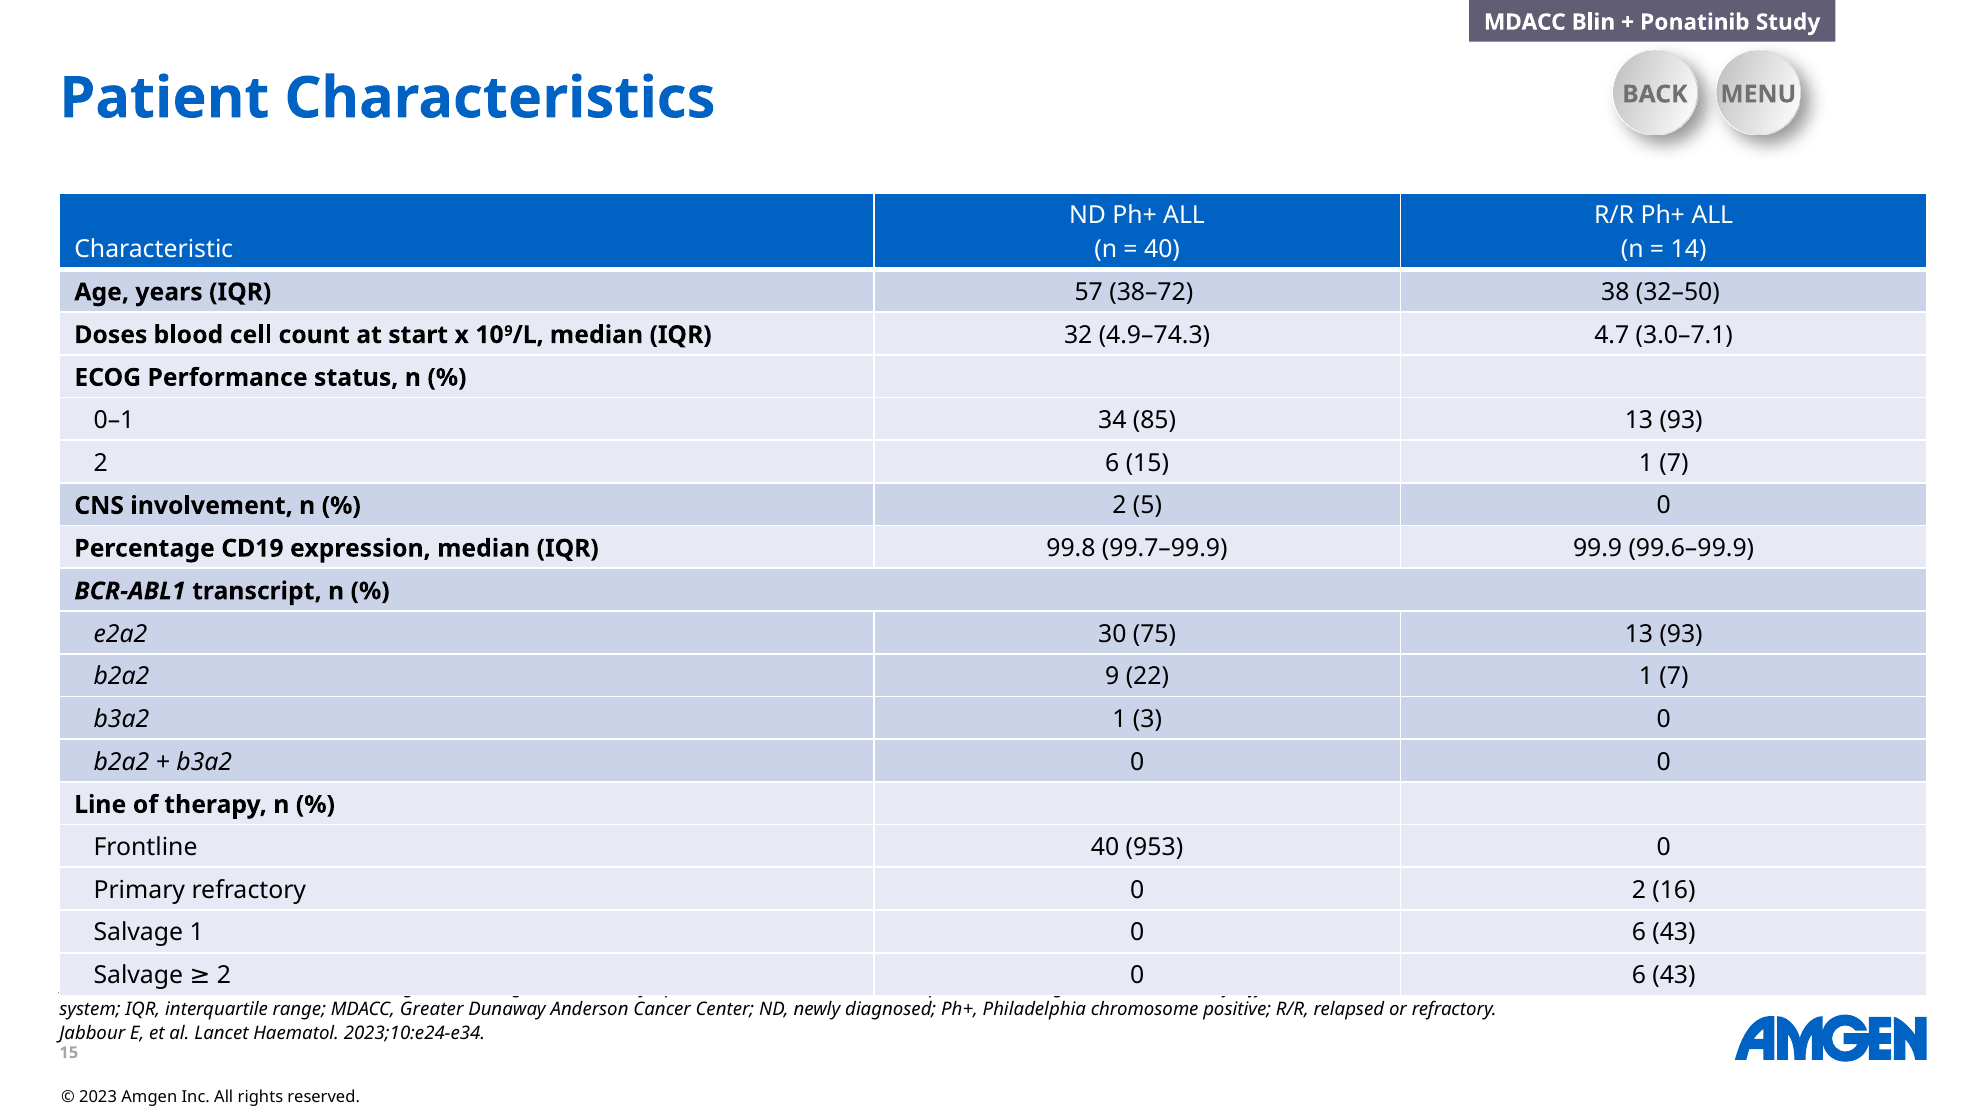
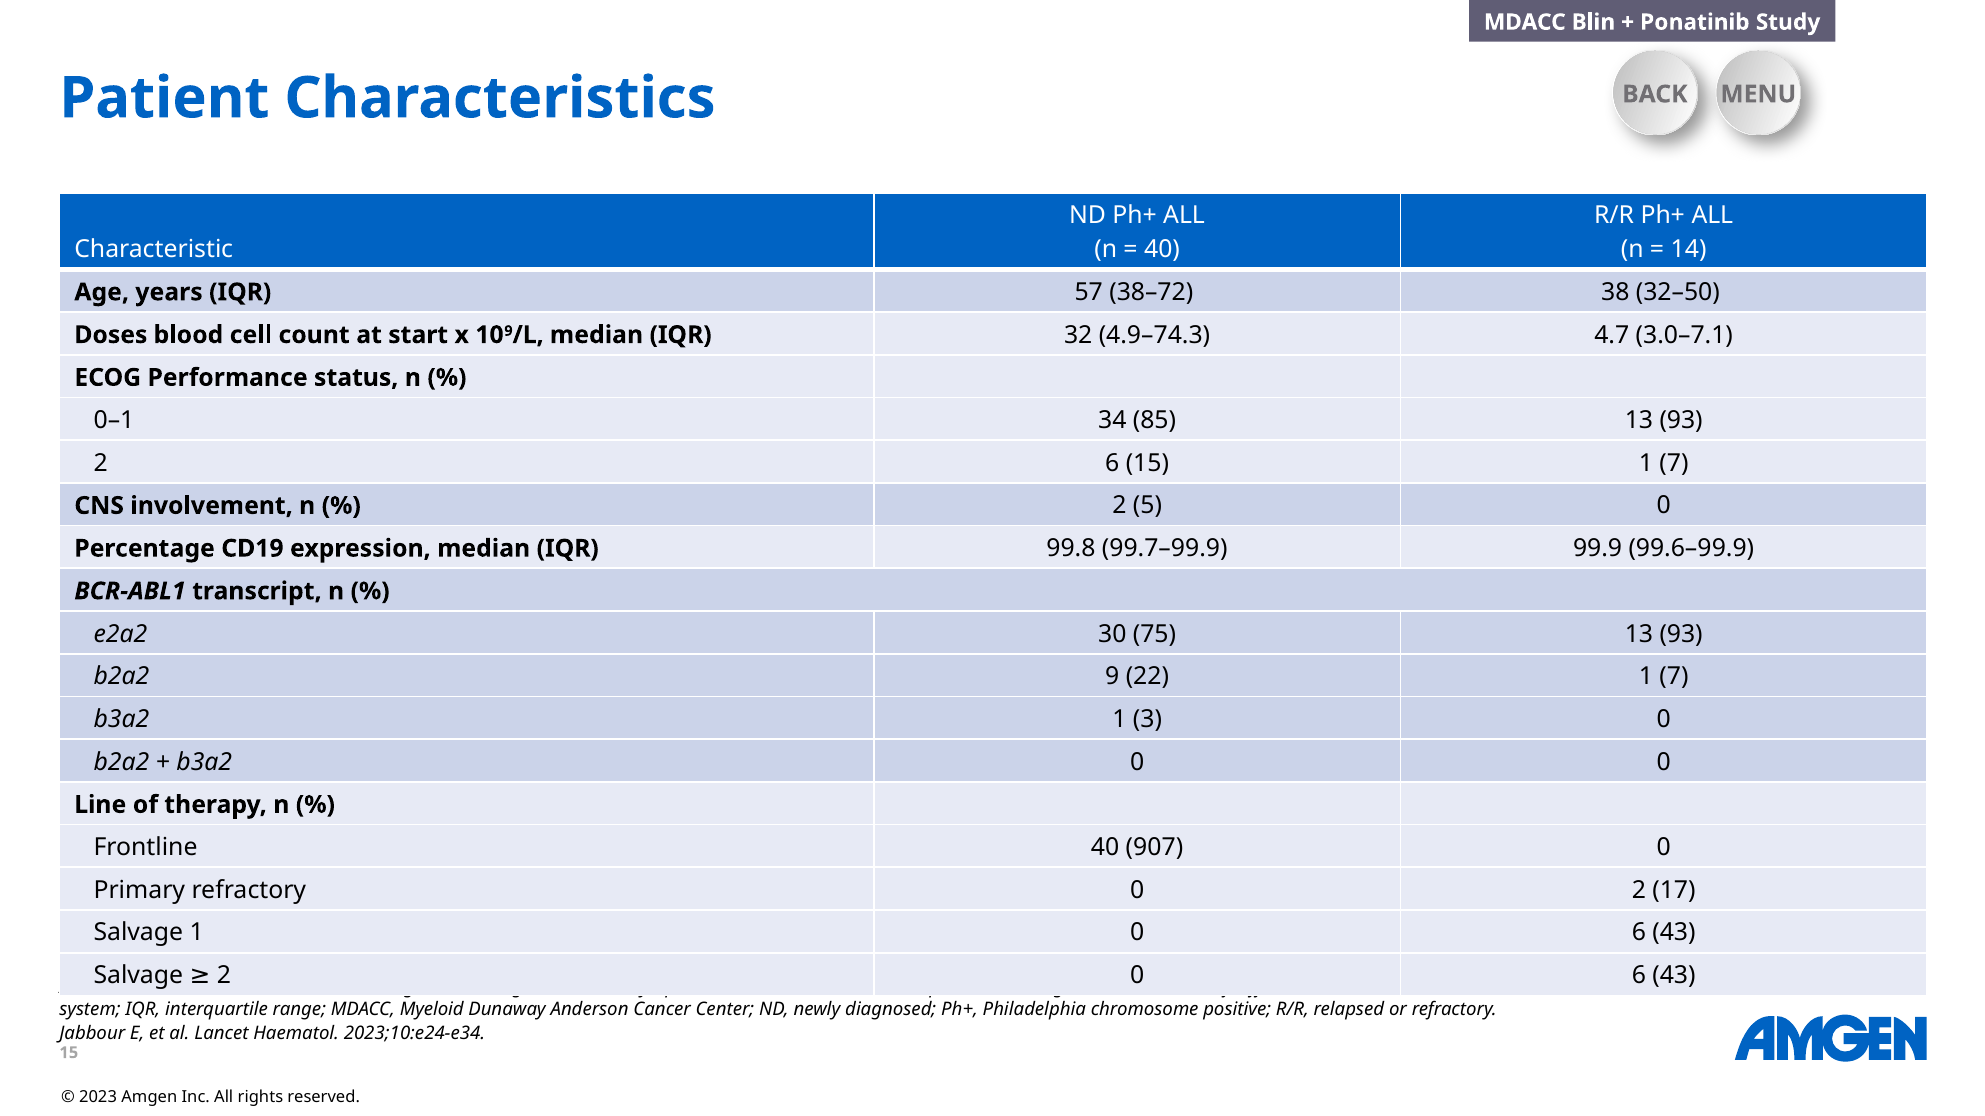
953: 953 -> 907 (1154, 848)
16: 16 -> 17 (1674, 891)
Greater: Greater -> Myeloid (432, 1010)
